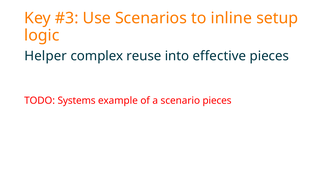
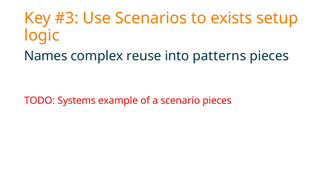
inline: inline -> exists (231, 18)
Helper: Helper -> Names (46, 56)
effective: effective -> patterns (219, 56)
